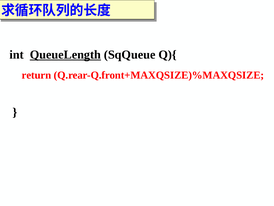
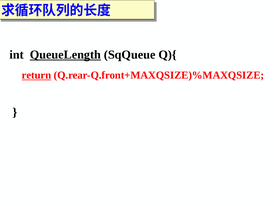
return underline: none -> present (36, 75)
